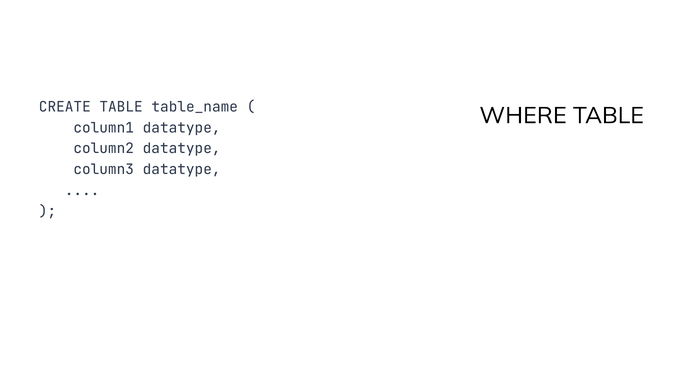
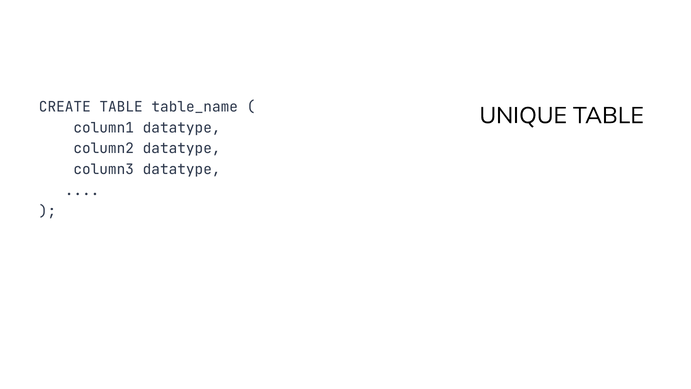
WHERE: WHERE -> UNIQUE (523, 115)
